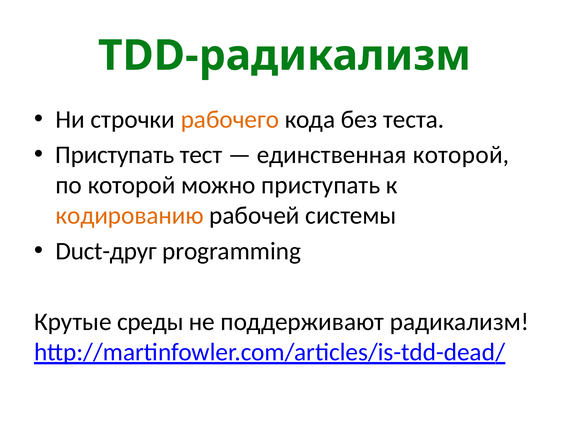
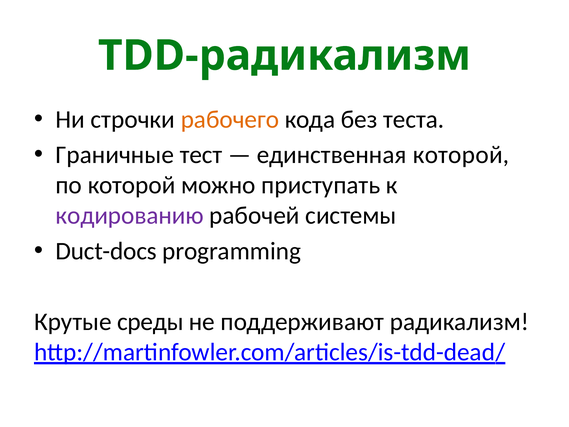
Приступать: Приступать -> Граничные (115, 155)
кодированию colour: orange -> purple (130, 215)
Duct-друг: Duct-друг -> Duct-docs (106, 251)
